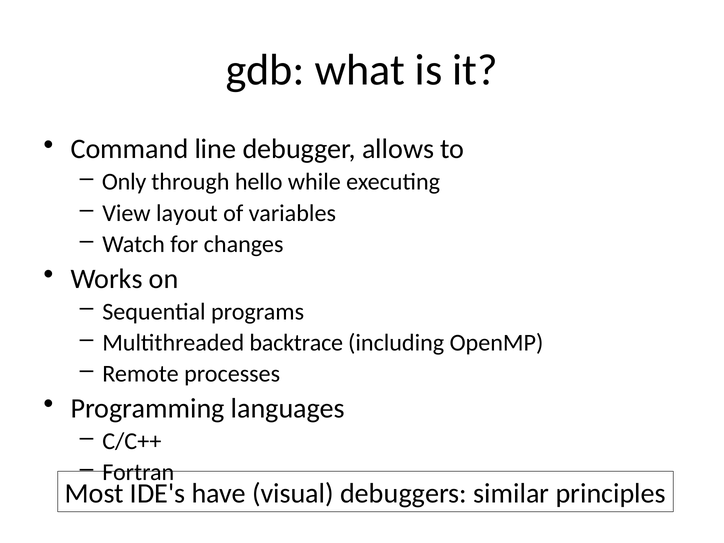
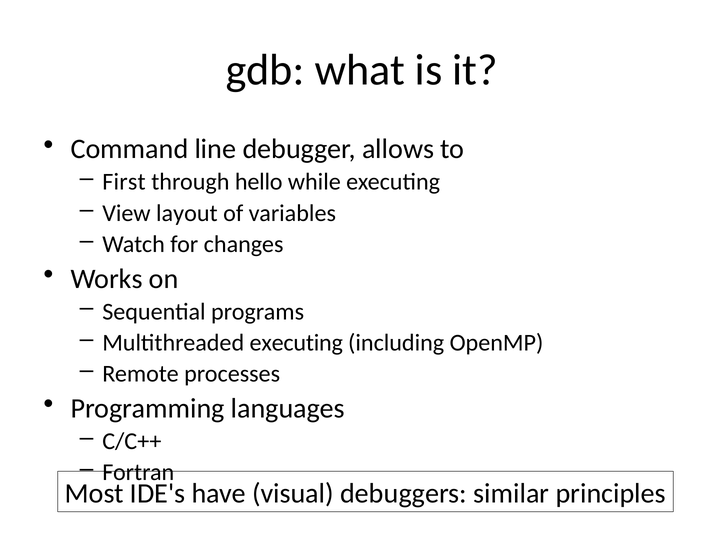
Only: Only -> First (124, 182)
Multithreaded backtrace: backtrace -> executing (296, 343)
